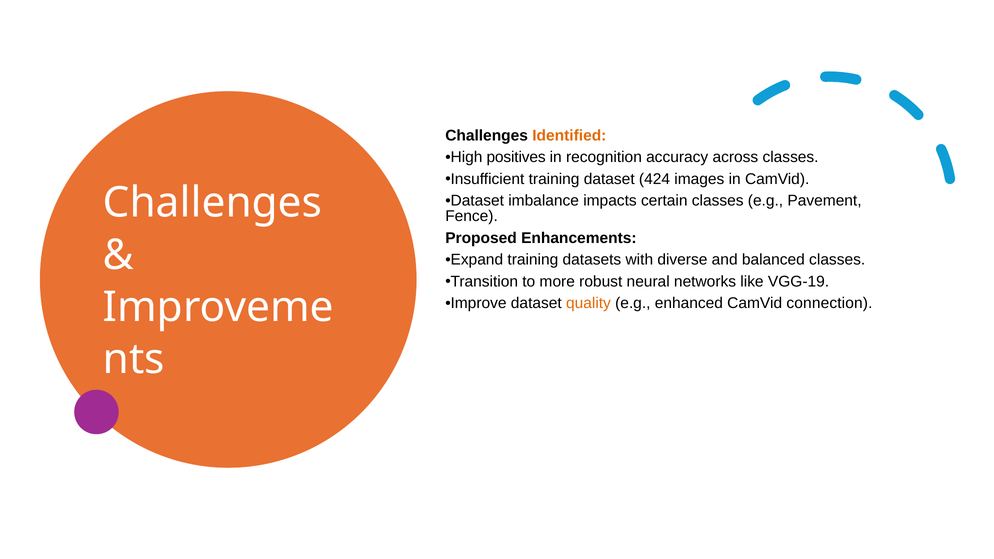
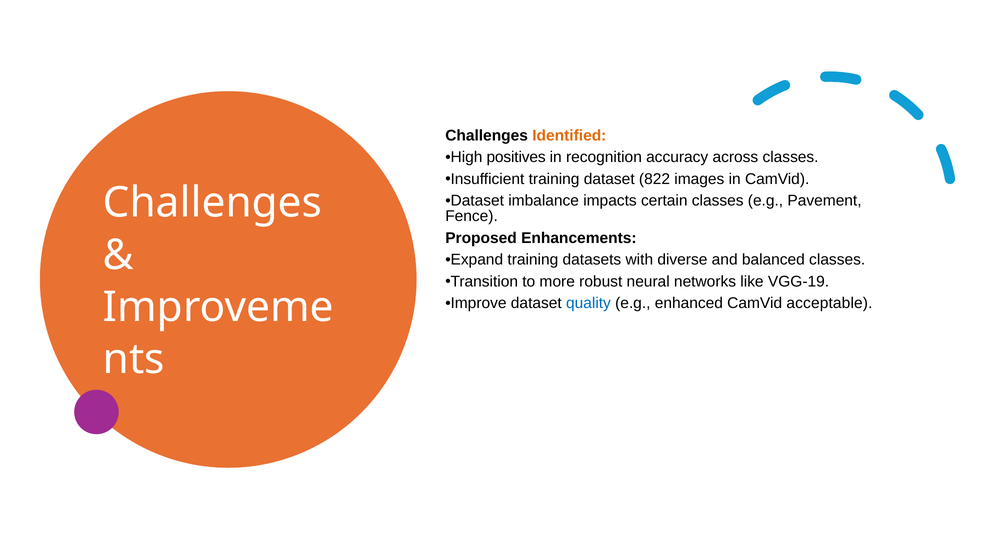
424: 424 -> 822 (655, 179)
quality colour: orange -> blue (588, 303)
connection: connection -> acceptable (829, 303)
